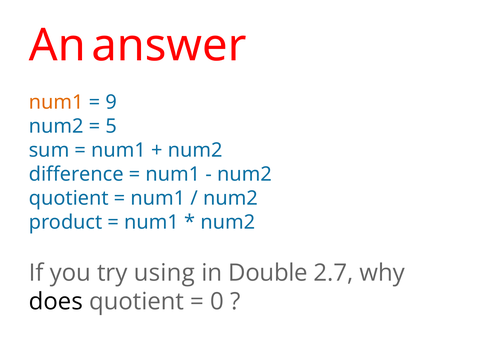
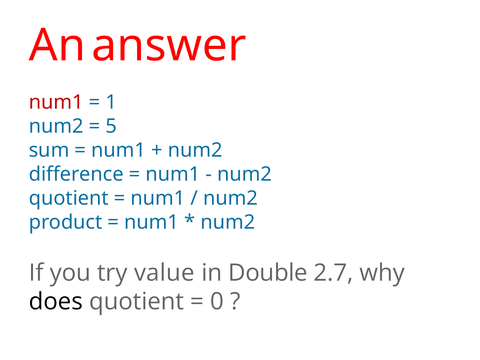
num1 colour: orange -> red (56, 102)
9: 9 -> 1 (111, 102)
using: using -> value (164, 273)
